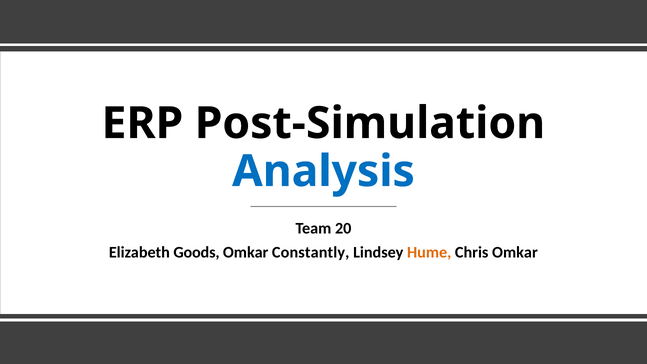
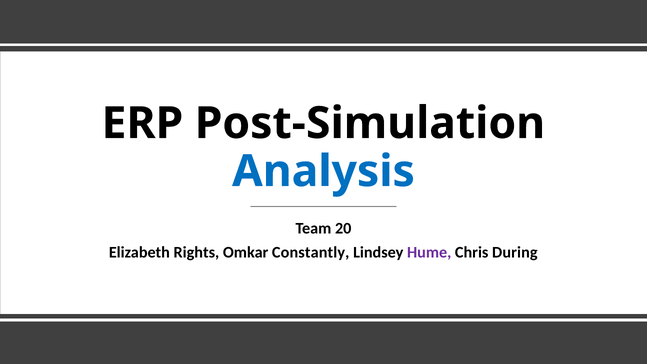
Goods: Goods -> Rights (196, 252)
Hume colour: orange -> purple (429, 252)
Chris Omkar: Omkar -> During (515, 252)
